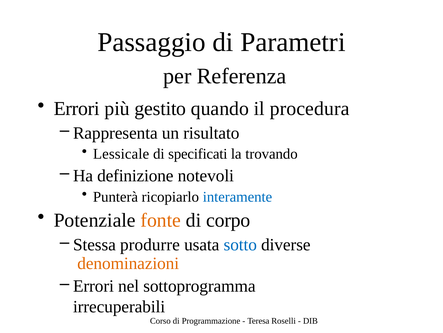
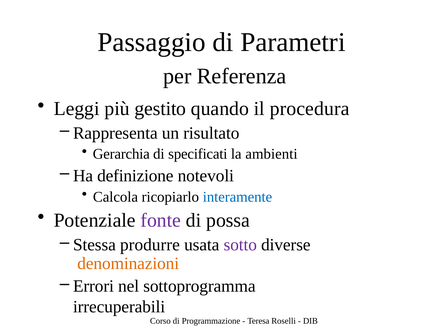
Errori: Errori -> Leggi (77, 108)
Lessicale: Lessicale -> Gerarchia (121, 154)
trovando: trovando -> ambienti (271, 154)
Punterà: Punterà -> Calcola (115, 196)
fonte colour: orange -> purple (161, 220)
corpo: corpo -> possa (228, 220)
sotto colour: blue -> purple (240, 244)
